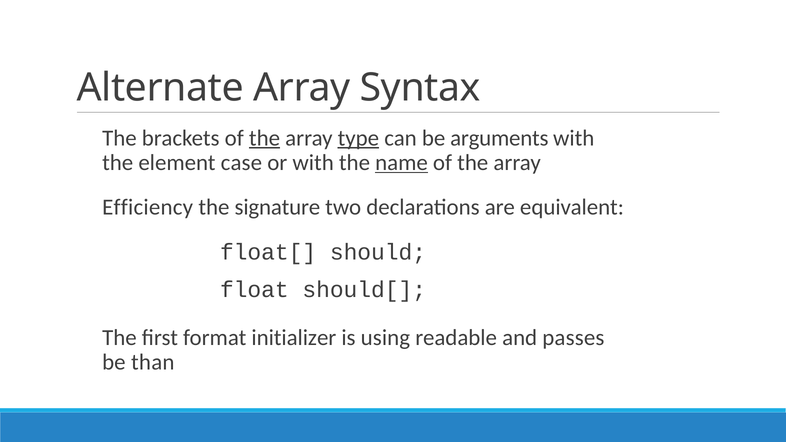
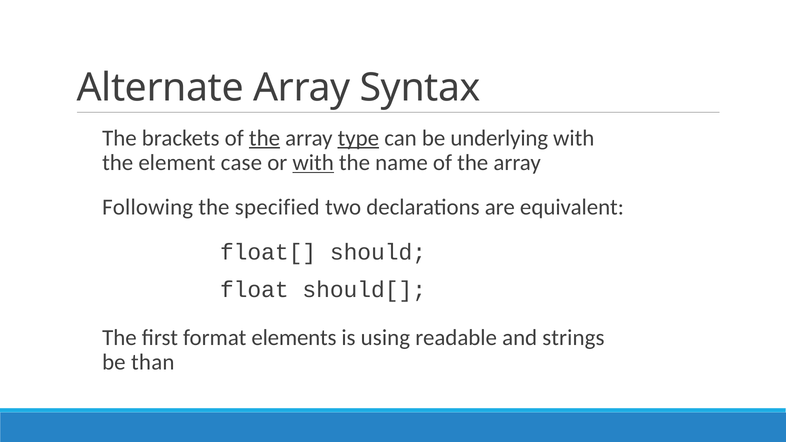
arguments: arguments -> underlying (499, 138)
with underline: none -> present (313, 163)
name underline: present -> none (401, 163)
Efficiency: Efficiency -> Following (148, 207)
signature: signature -> specified (277, 207)
initializer: initializer -> elements (294, 338)
passes: passes -> strings (573, 338)
